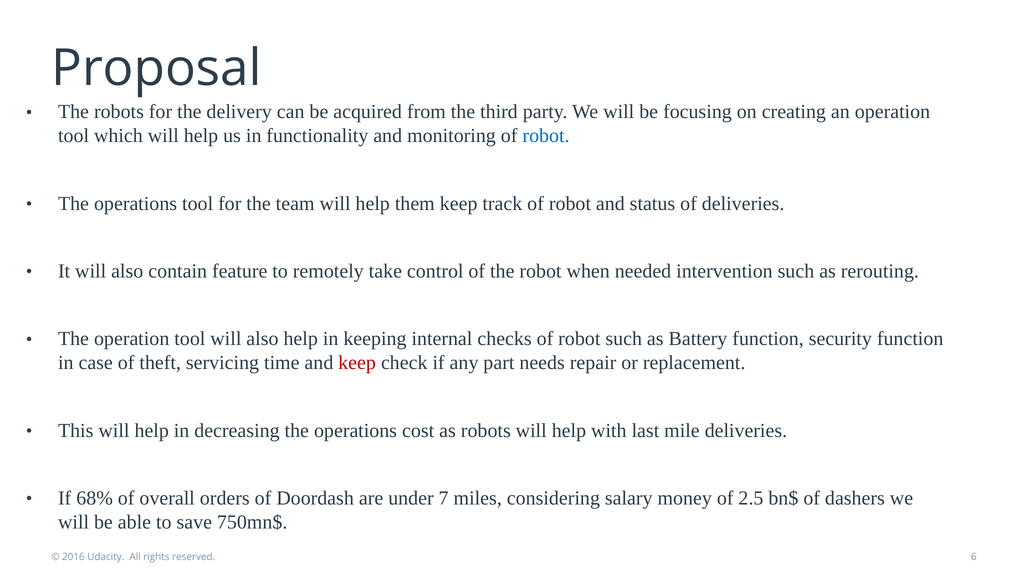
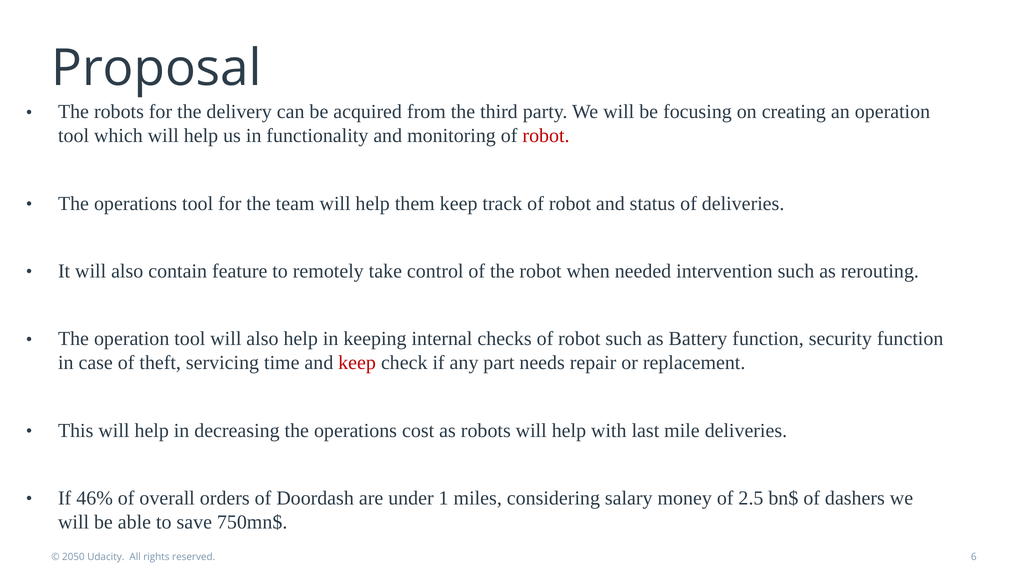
robot colour: blue -> red (546, 136)
68%: 68% -> 46% (95, 499)
7: 7 -> 1 (444, 499)
2016: 2016 -> 2050 (73, 558)
